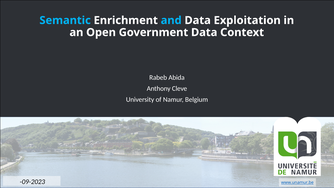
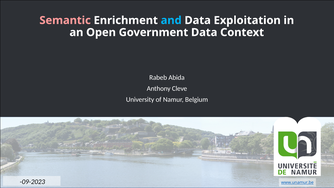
Semantic colour: light blue -> pink (65, 20)
